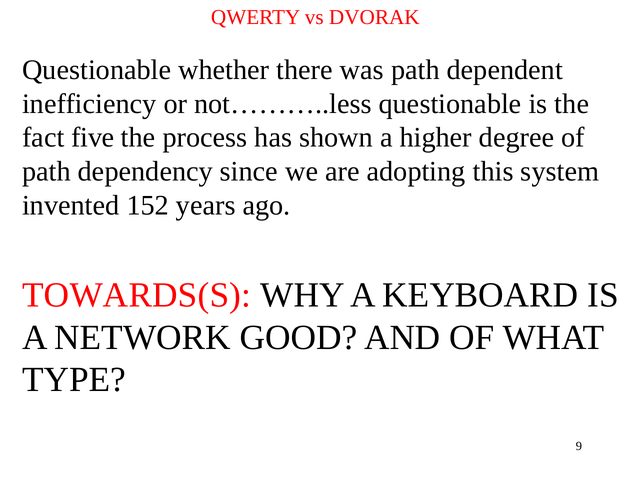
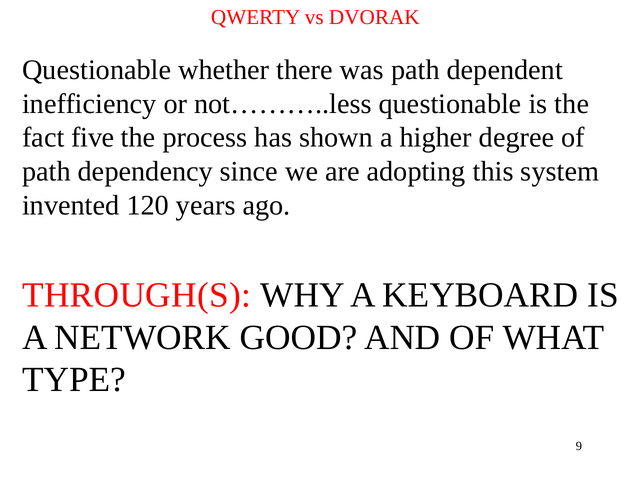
152: 152 -> 120 (148, 205)
TOWARDS(S: TOWARDS(S -> THROUGH(S (137, 295)
